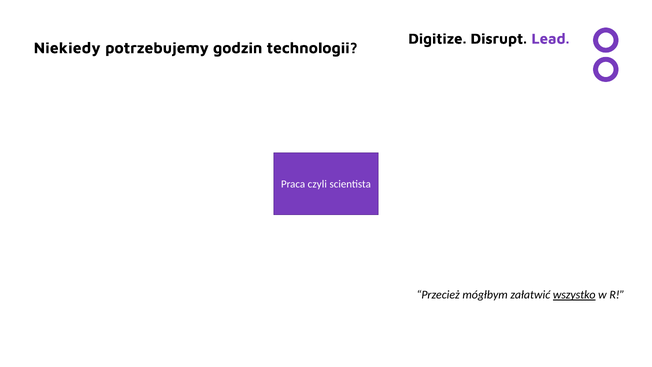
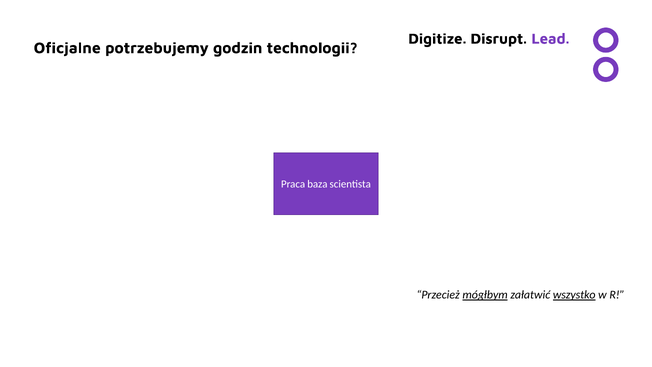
Niekiedy: Niekiedy -> Oficjalne (67, 48)
czyli: czyli -> baza (317, 184)
mógłbym underline: none -> present (485, 295)
